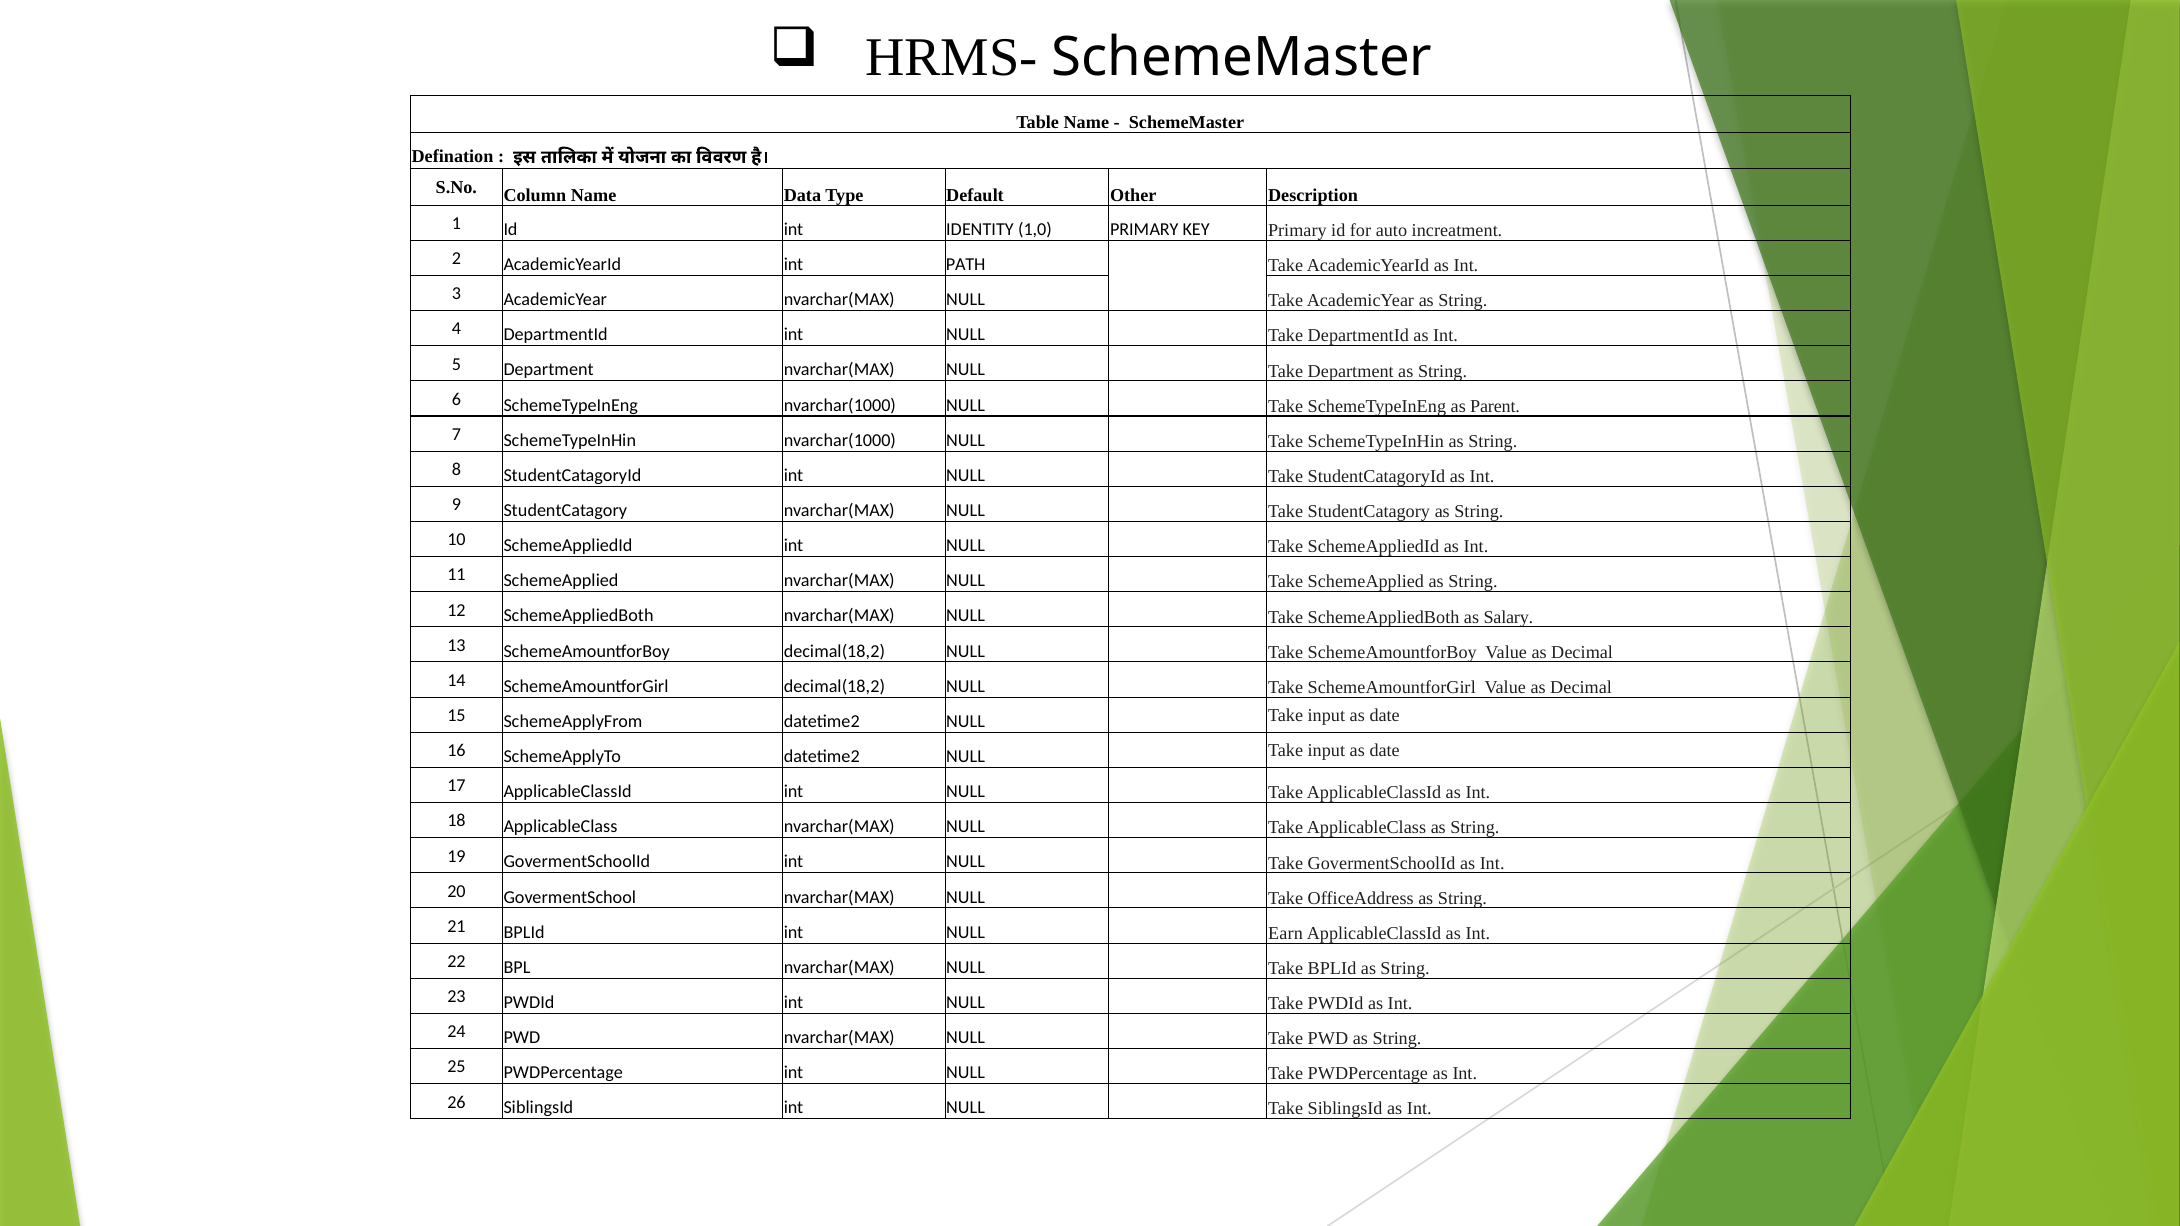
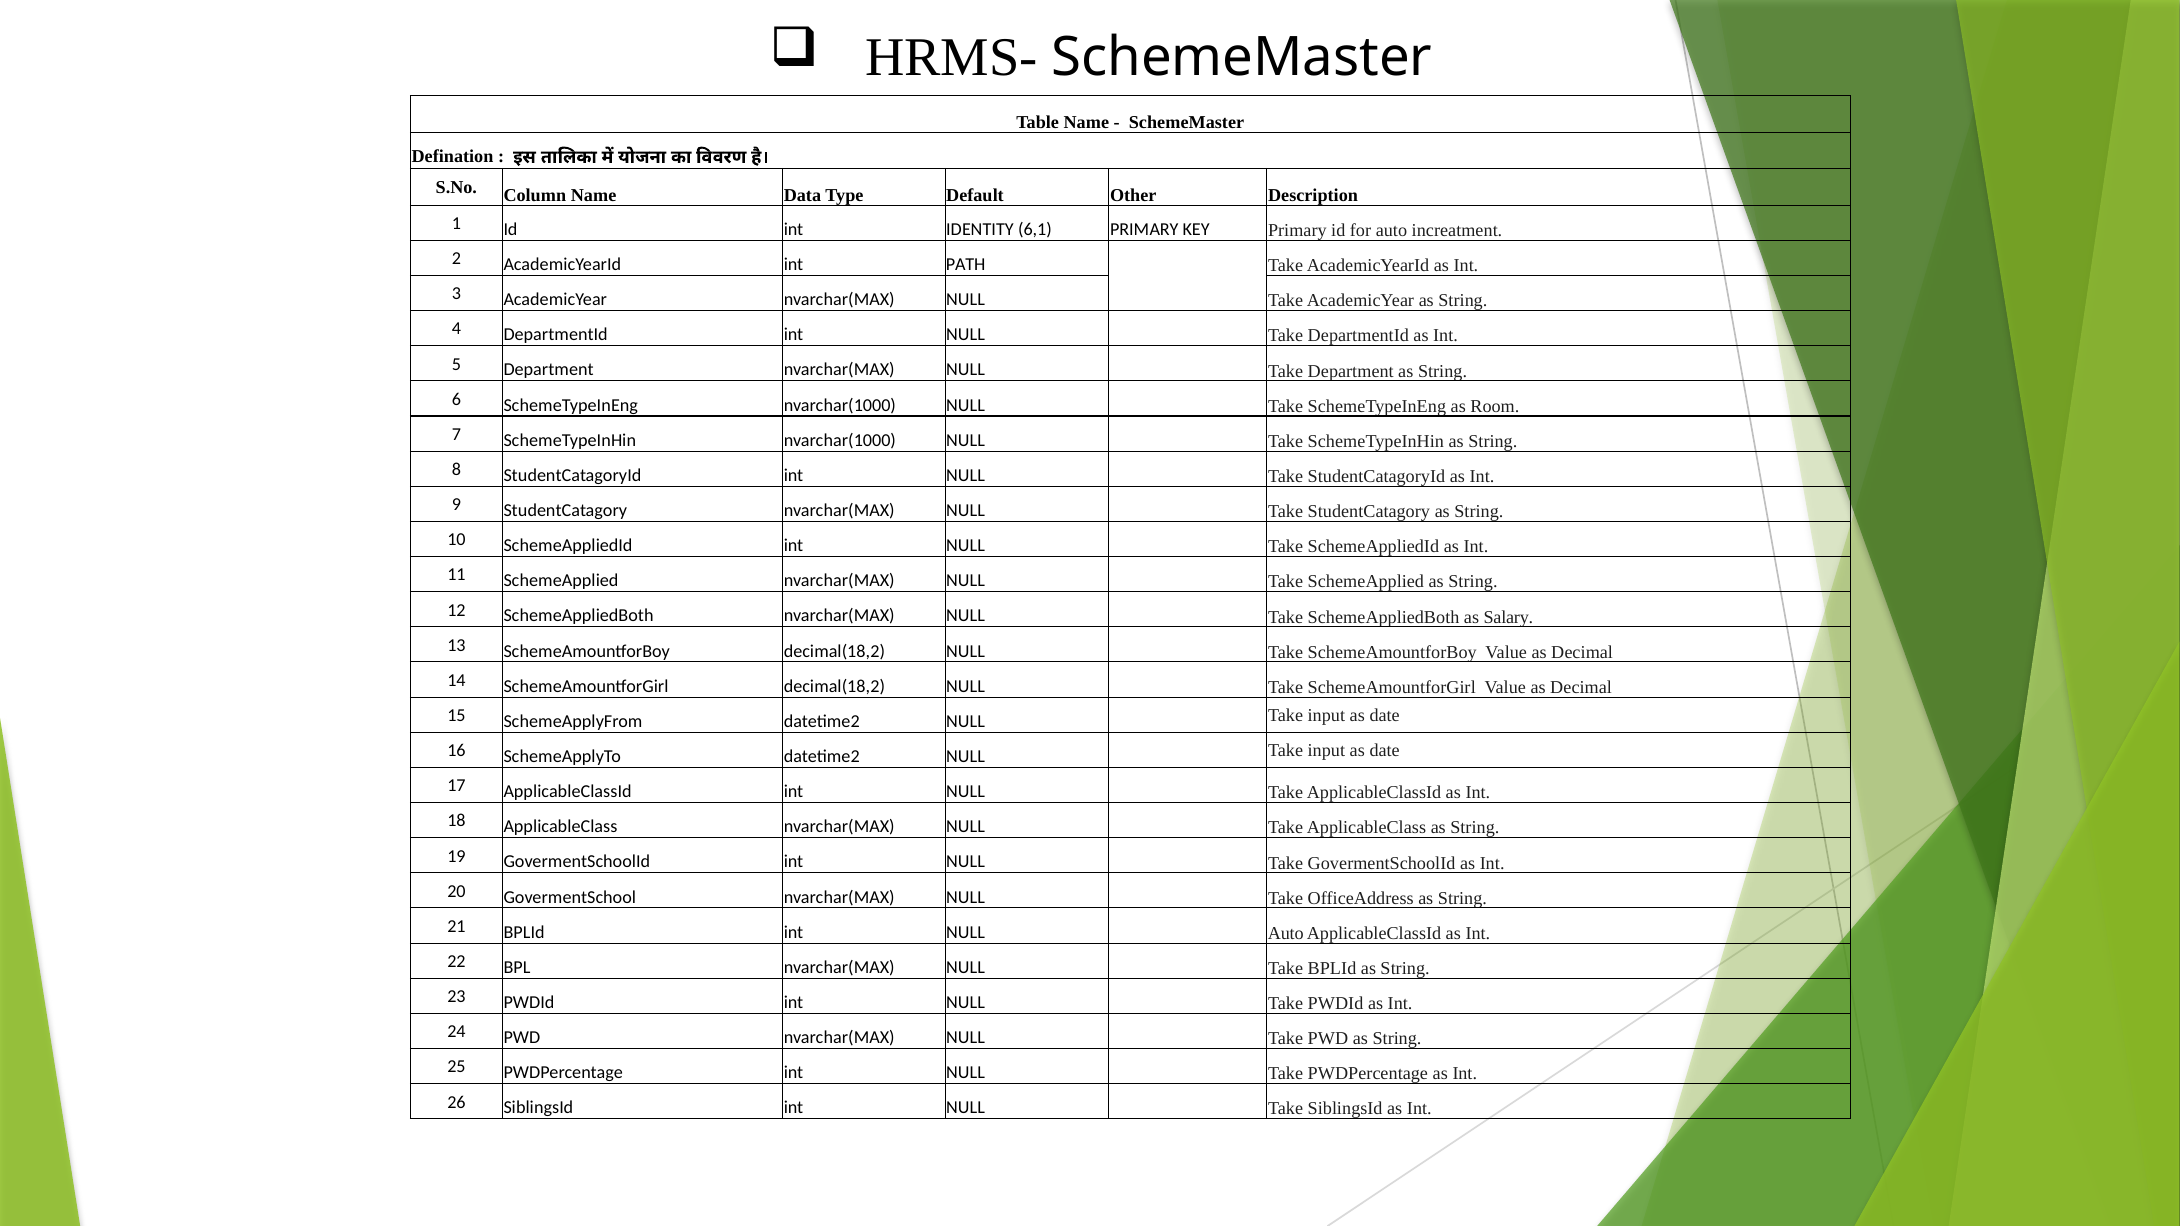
1,0: 1,0 -> 6,1 (1035, 229)
Parent: Parent -> Room (1495, 406)
NULL Earn: Earn -> Auto (1286, 933)
